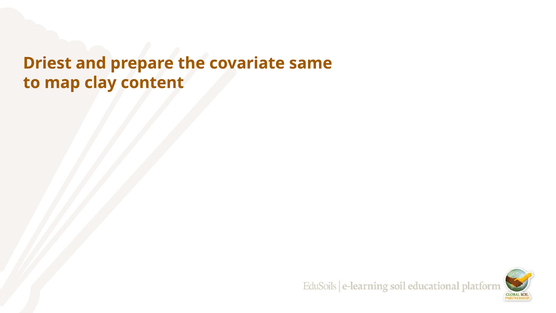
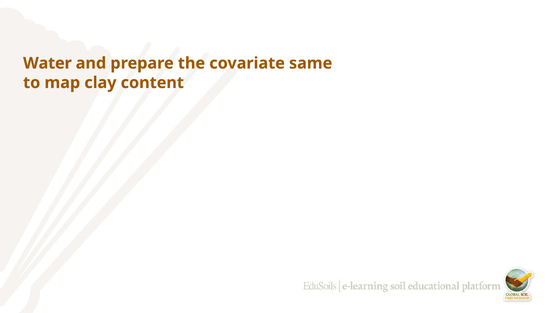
Driest: Driest -> Water (47, 63)
